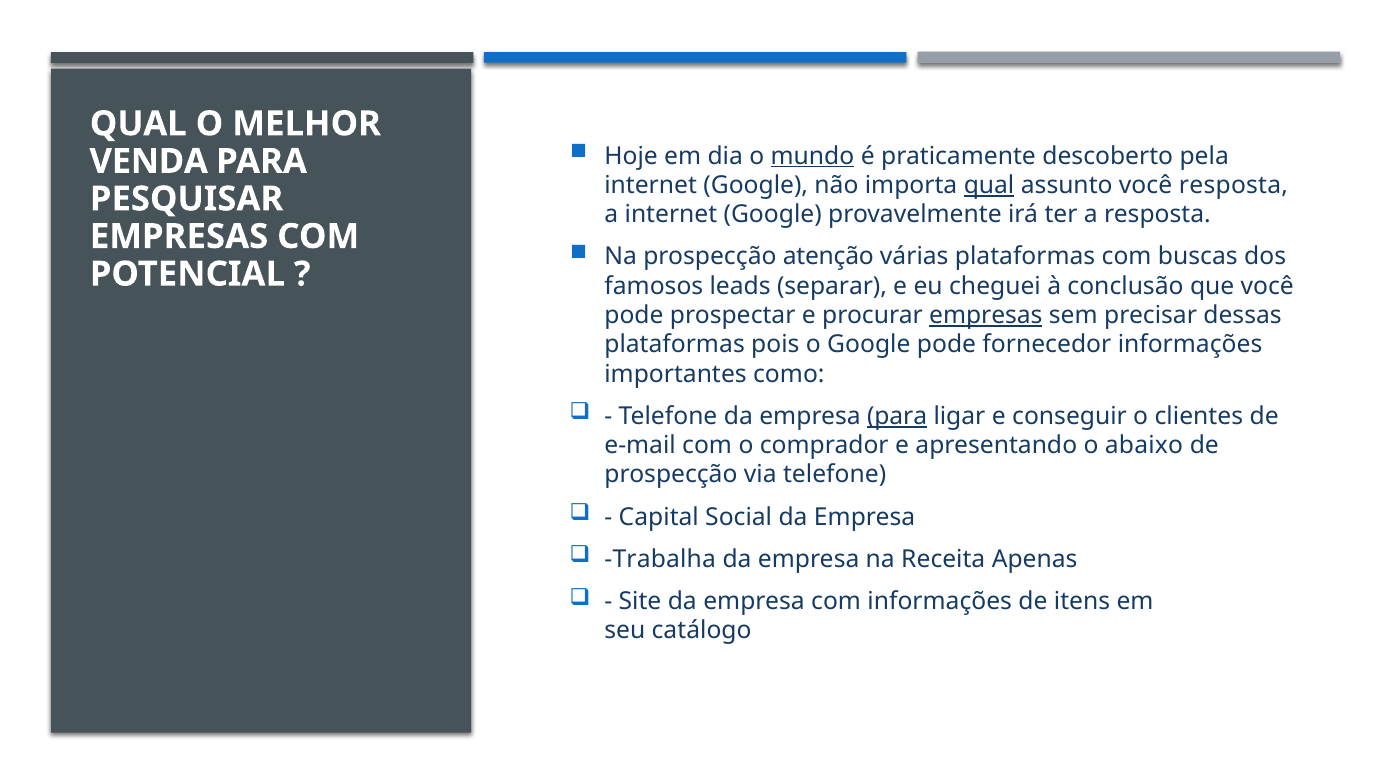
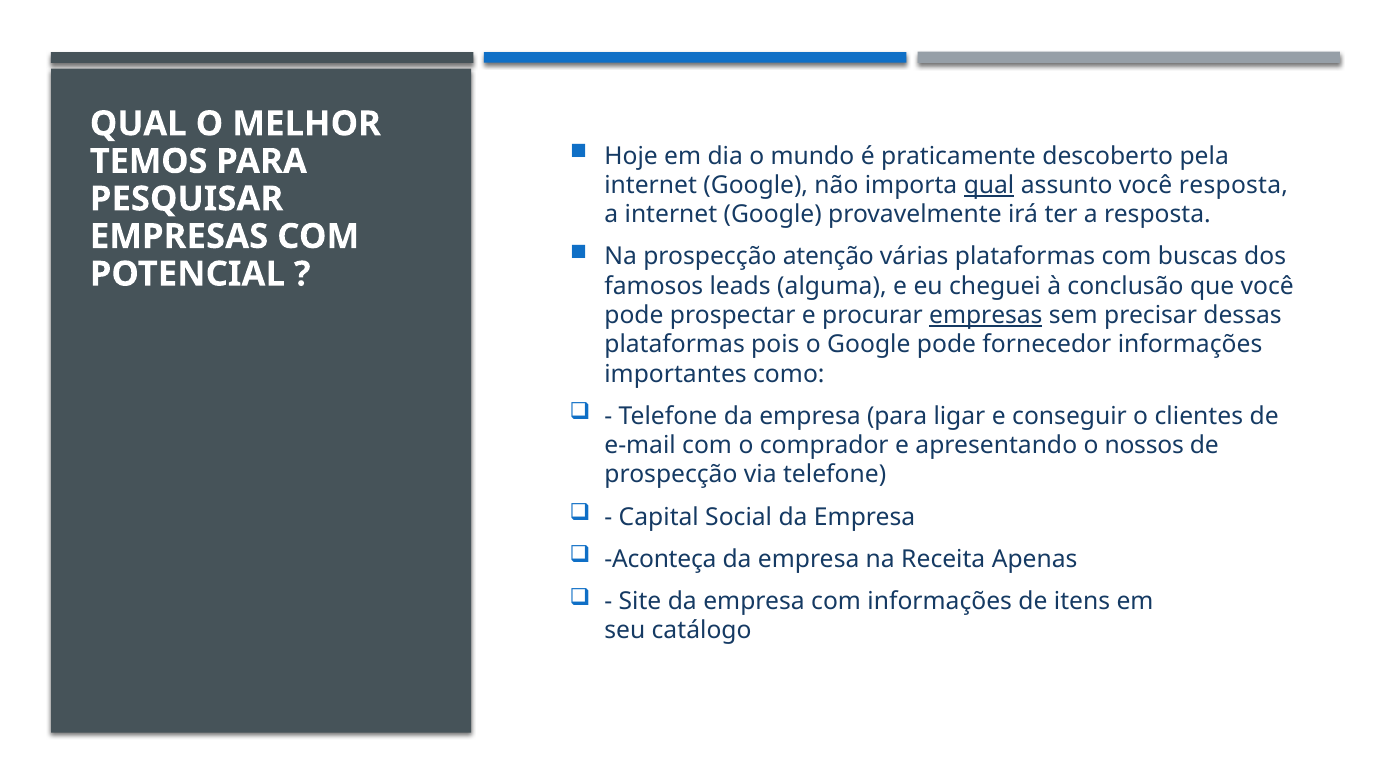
mundo underline: present -> none (812, 156)
VENDA: VENDA -> TEMOS (149, 161)
separar: separar -> alguma (832, 286)
para underline: present -> none (897, 416)
abaixo: abaixo -> nossos (1144, 445)
Trabalha: Trabalha -> Aconteça (660, 559)
